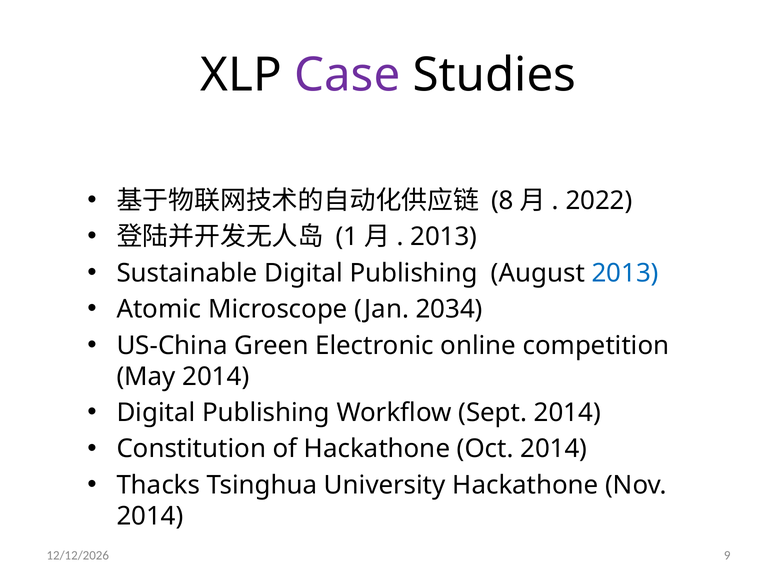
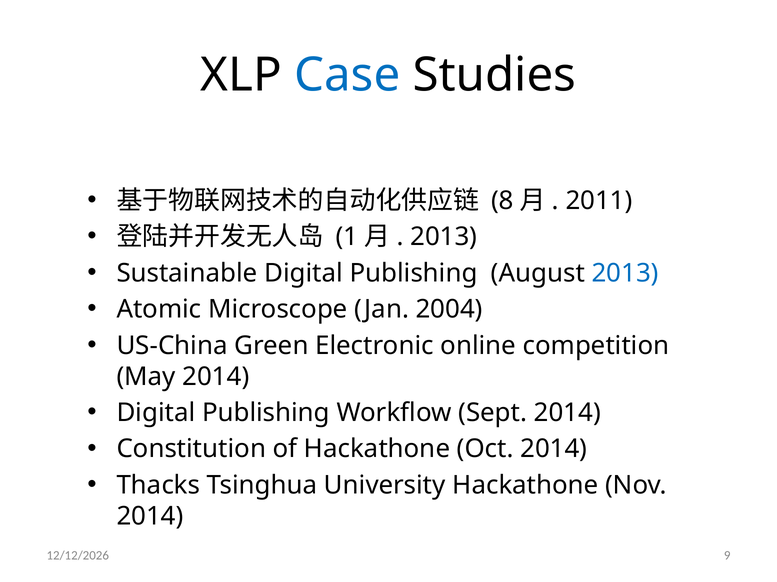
Case colour: purple -> blue (347, 75)
2022: 2022 -> 2011 (599, 201)
2034: 2034 -> 2004 (449, 310)
